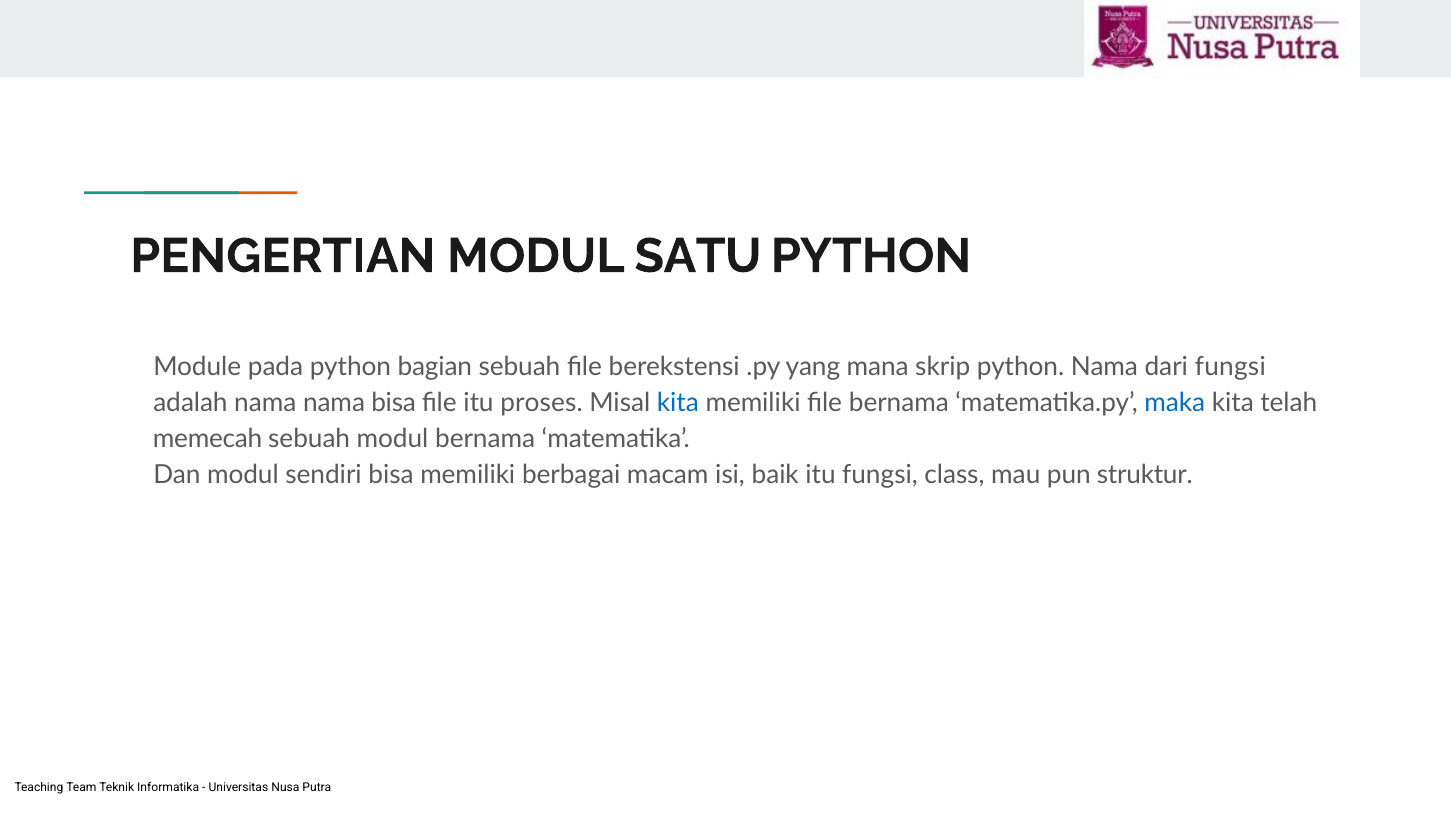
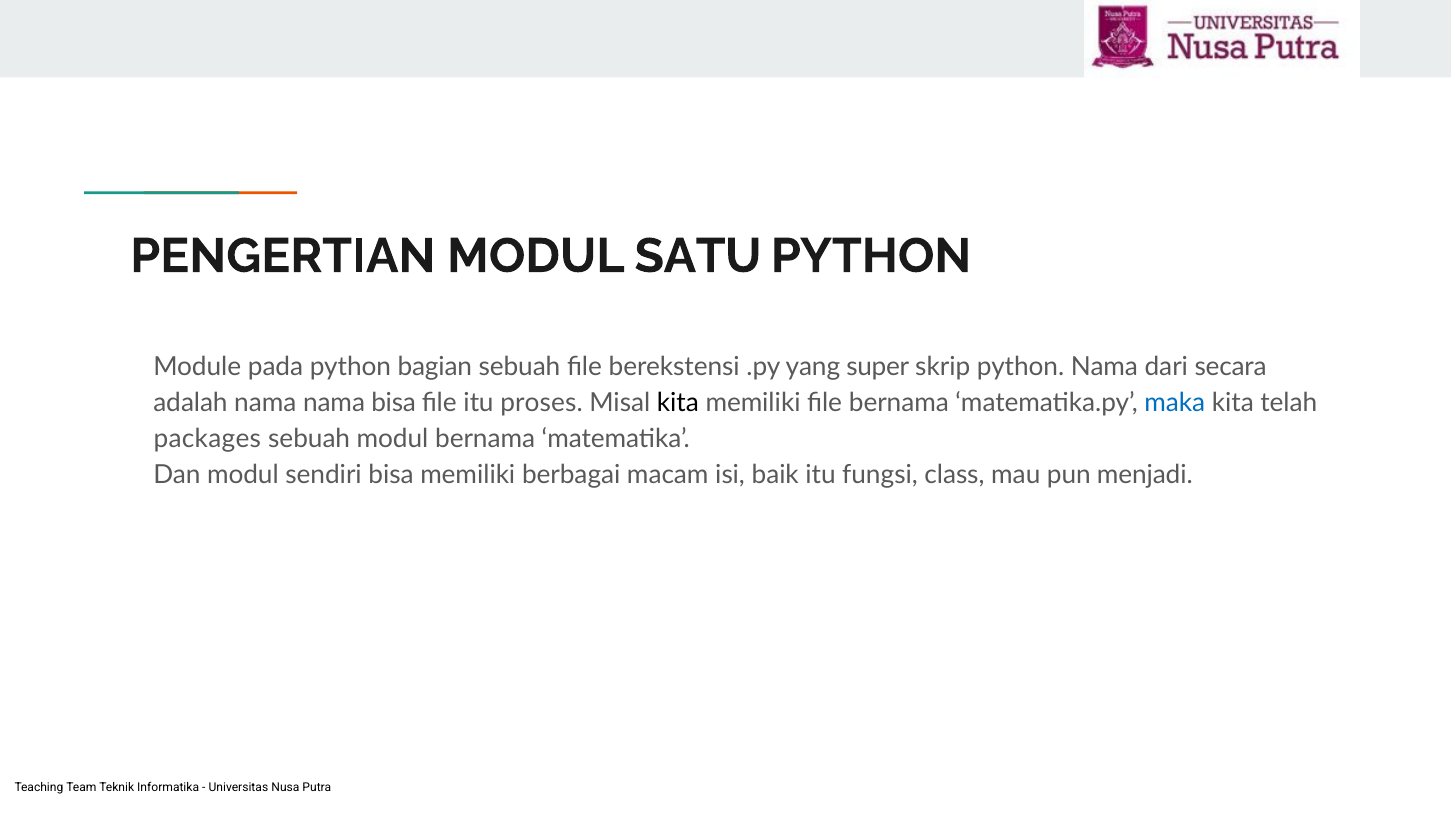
mana: mana -> super (878, 367)
dari fungsi: fungsi -> secara (1231, 367)
kita colour: blue -> black (678, 403)
memecah: memecah -> packages (207, 439)
struktur: struktur -> menjadi (1145, 475)
